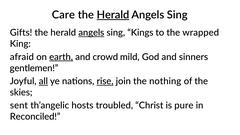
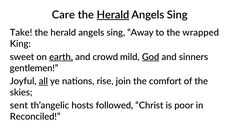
Gifts: Gifts -> Take (21, 33)
angels underline: present -> none (91, 33)
Kings: Kings -> Away (140, 33)
afraid: afraid -> sweet (22, 57)
God underline: none -> present (151, 57)
rise underline: present -> none (105, 81)
nothing: nothing -> comfort (165, 81)
troubled: troubled -> followed (114, 106)
pure: pure -> poor (184, 106)
